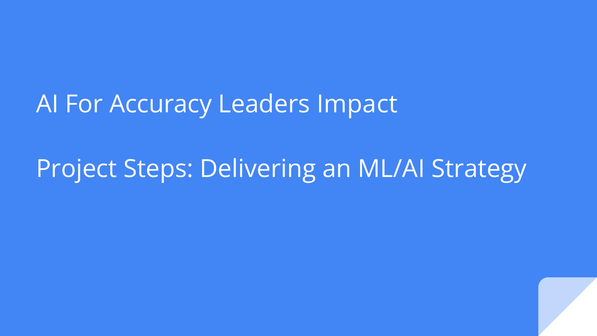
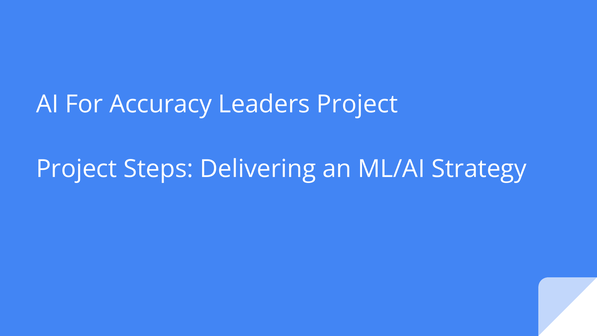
Leaders Impact: Impact -> Project (357, 104)
